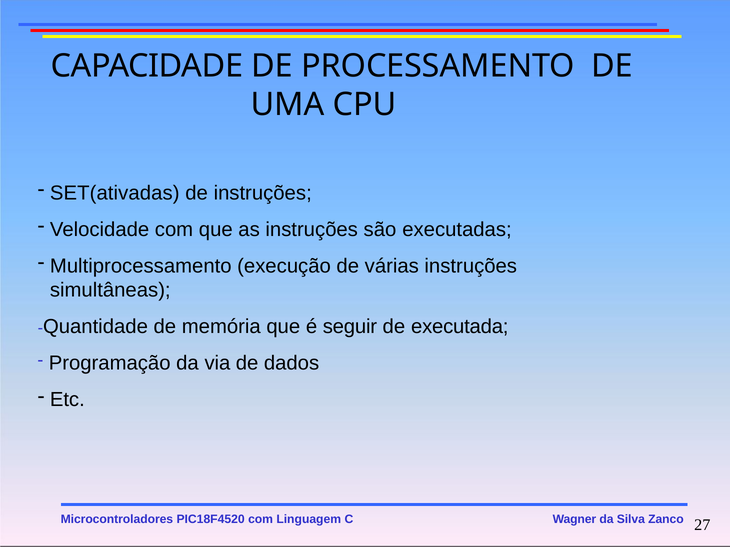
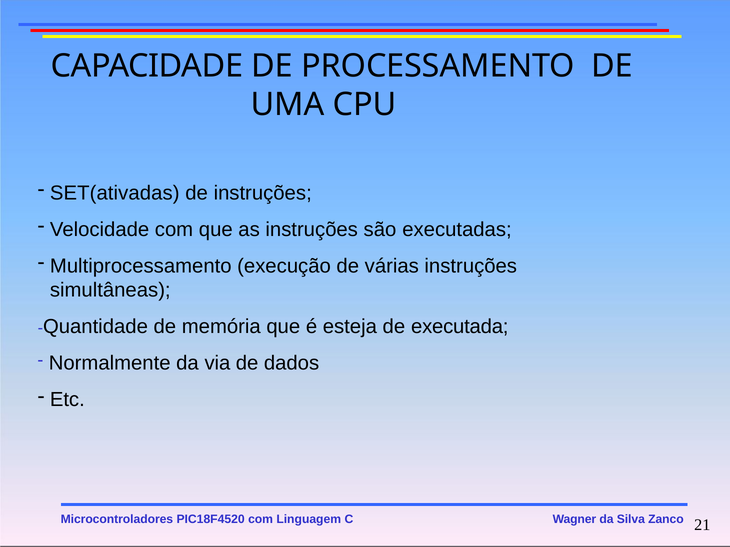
seguir: seguir -> esteja (350, 327)
Programação: Programação -> Normalmente (110, 364)
27: 27 -> 21 (702, 525)
